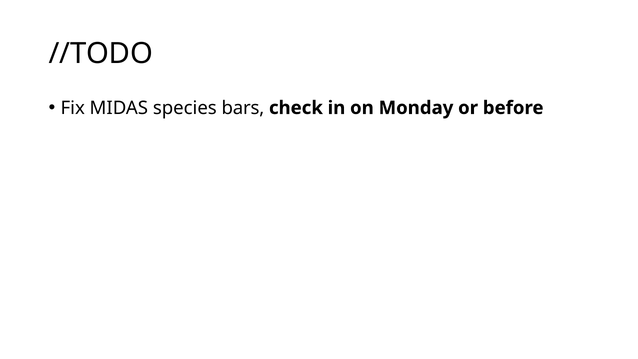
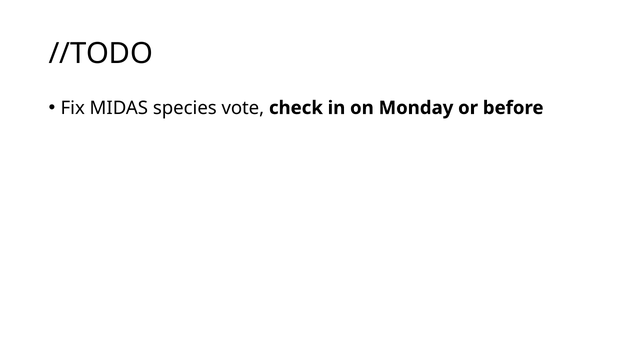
bars: bars -> vote (243, 108)
